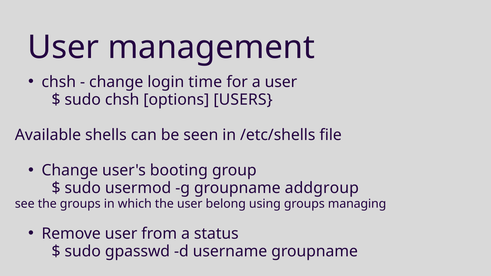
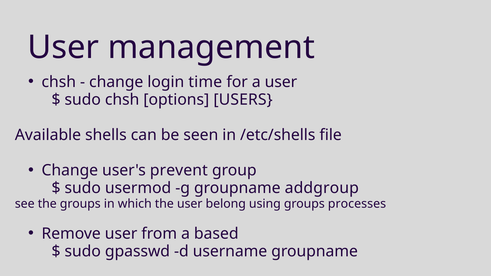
booting: booting -> prevent (179, 171)
managing: managing -> processes (357, 204)
status: status -> based (216, 234)
